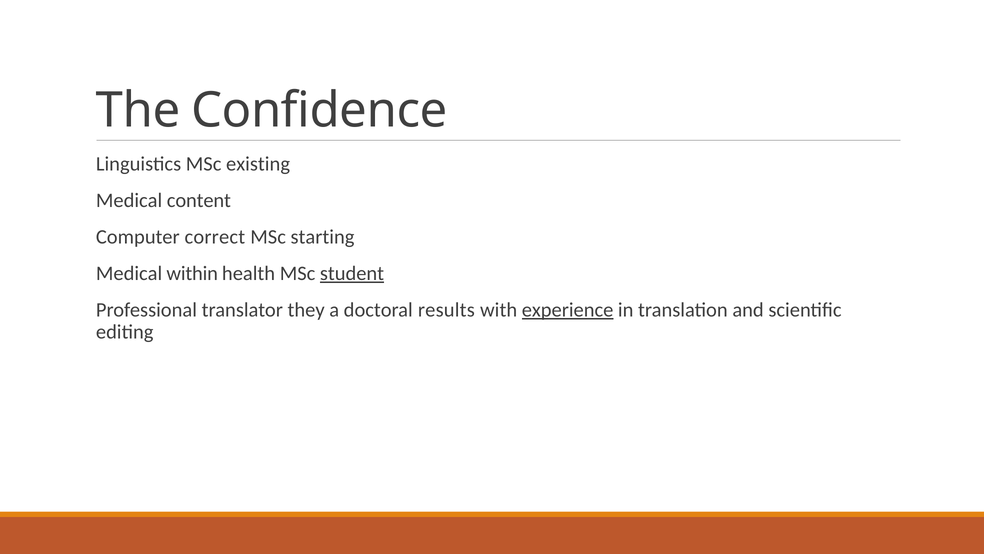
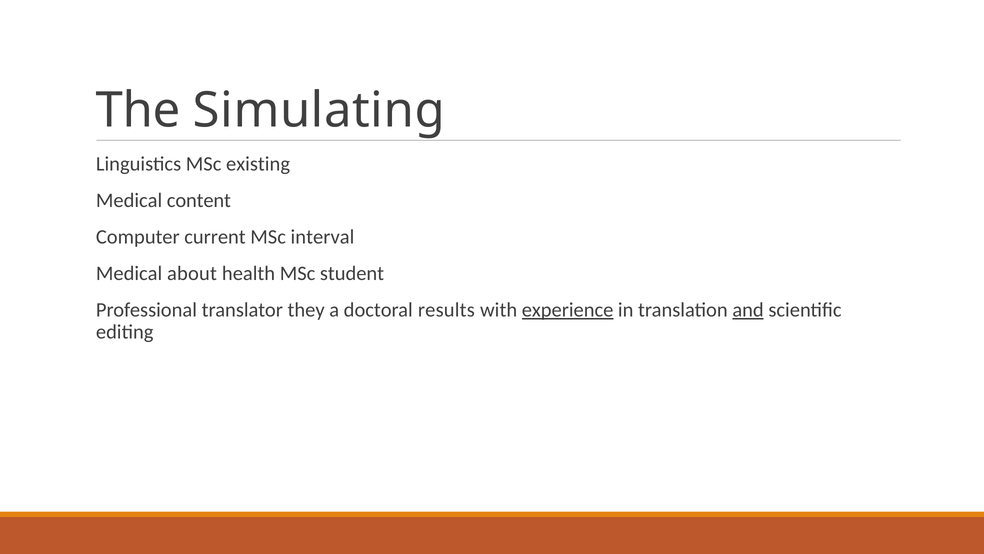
Confidence: Confidence -> Simulating (319, 110)
correct: correct -> current (215, 237)
starting: starting -> interval (322, 237)
within: within -> about (192, 273)
student underline: present -> none (352, 273)
and underline: none -> present (748, 310)
